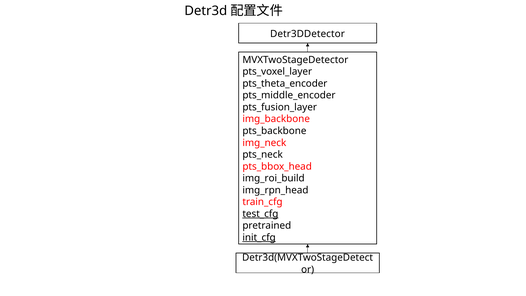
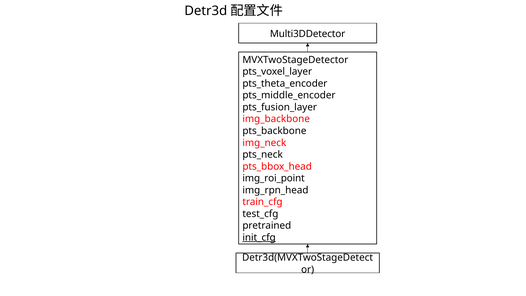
Detr3DDetector: Detr3DDetector -> Multi3DDetector (308, 34)
img_roi_build: img_roi_build -> img_roi_point (274, 178)
test_cfg underline: present -> none (260, 214)
